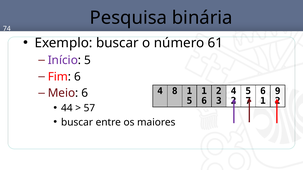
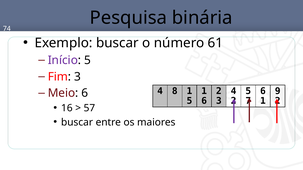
Fim 6: 6 -> 3 (77, 77)
44: 44 -> 16 (67, 108)
